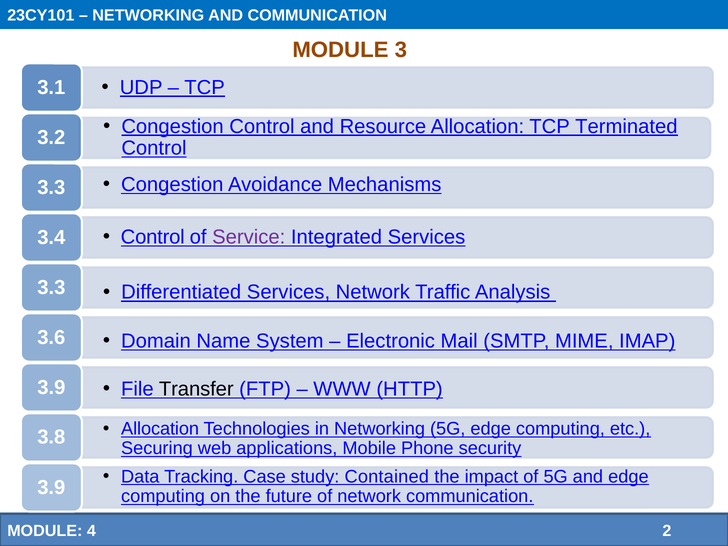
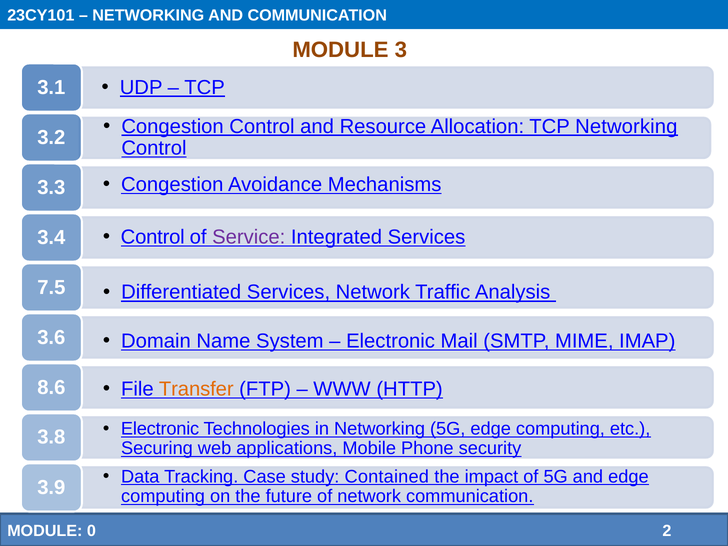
TCP Terminated: Terminated -> Networking (626, 126)
3.3: 3.3 -> 7.5 (51, 287)
3.9: 3.9 -> 8.6 (51, 387)
Transfer colour: black -> orange (196, 389)
Allocation: Allocation -> Electronic (160, 429)
4: 4 -> 0 (91, 531)
